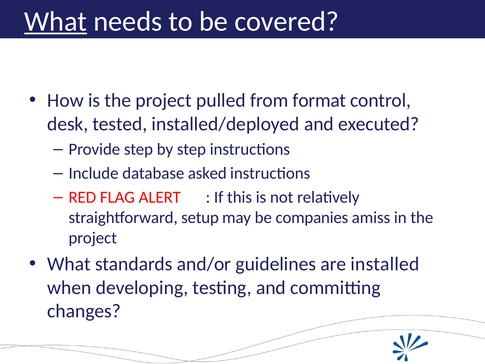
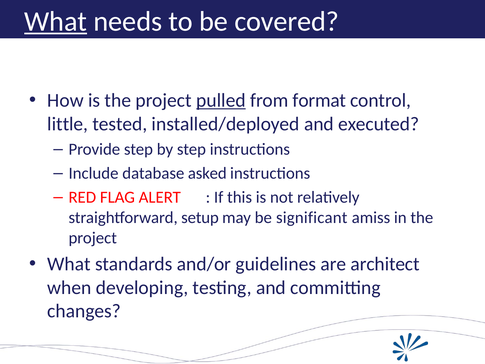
pulled underline: none -> present (221, 100)
desk: desk -> little (68, 124)
companies: companies -> significant (312, 217)
installed: installed -> architect (385, 264)
